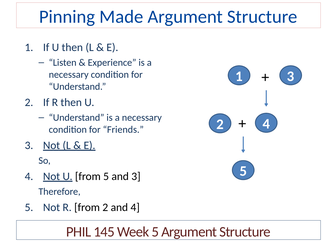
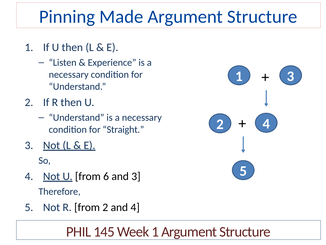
Friends: Friends -> Straight (123, 129)
from 5: 5 -> 6 (106, 176)
Week 5: 5 -> 1 (155, 231)
